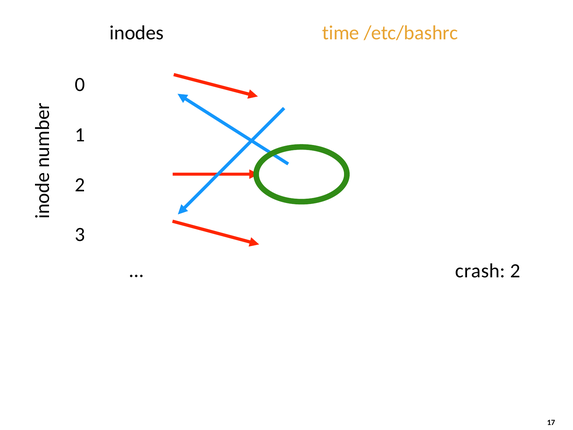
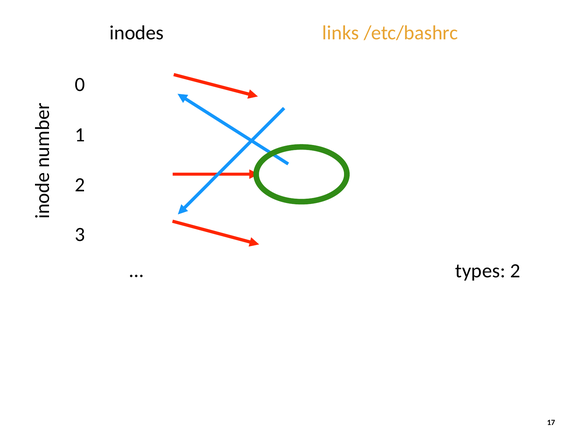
time: time -> links (341, 33)
crash: crash -> types (480, 271)
